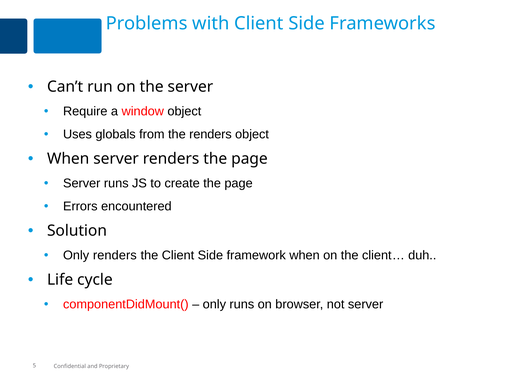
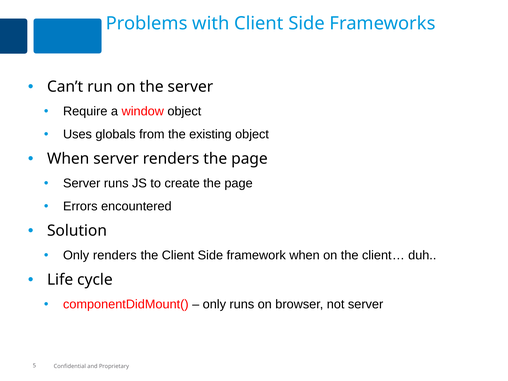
the renders: renders -> existing (210, 134)
